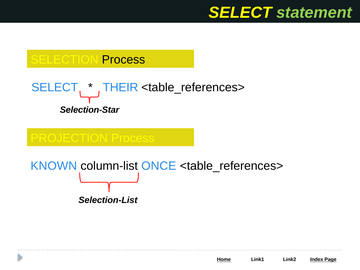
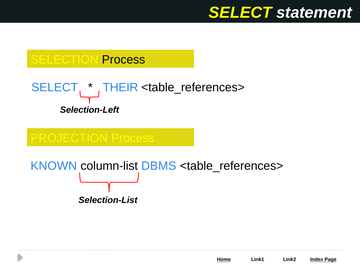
statement colour: light green -> white (314, 12)
Selection-Star: Selection-Star -> Selection-Left (90, 110)
ONCE: ONCE -> DBMS (159, 166)
